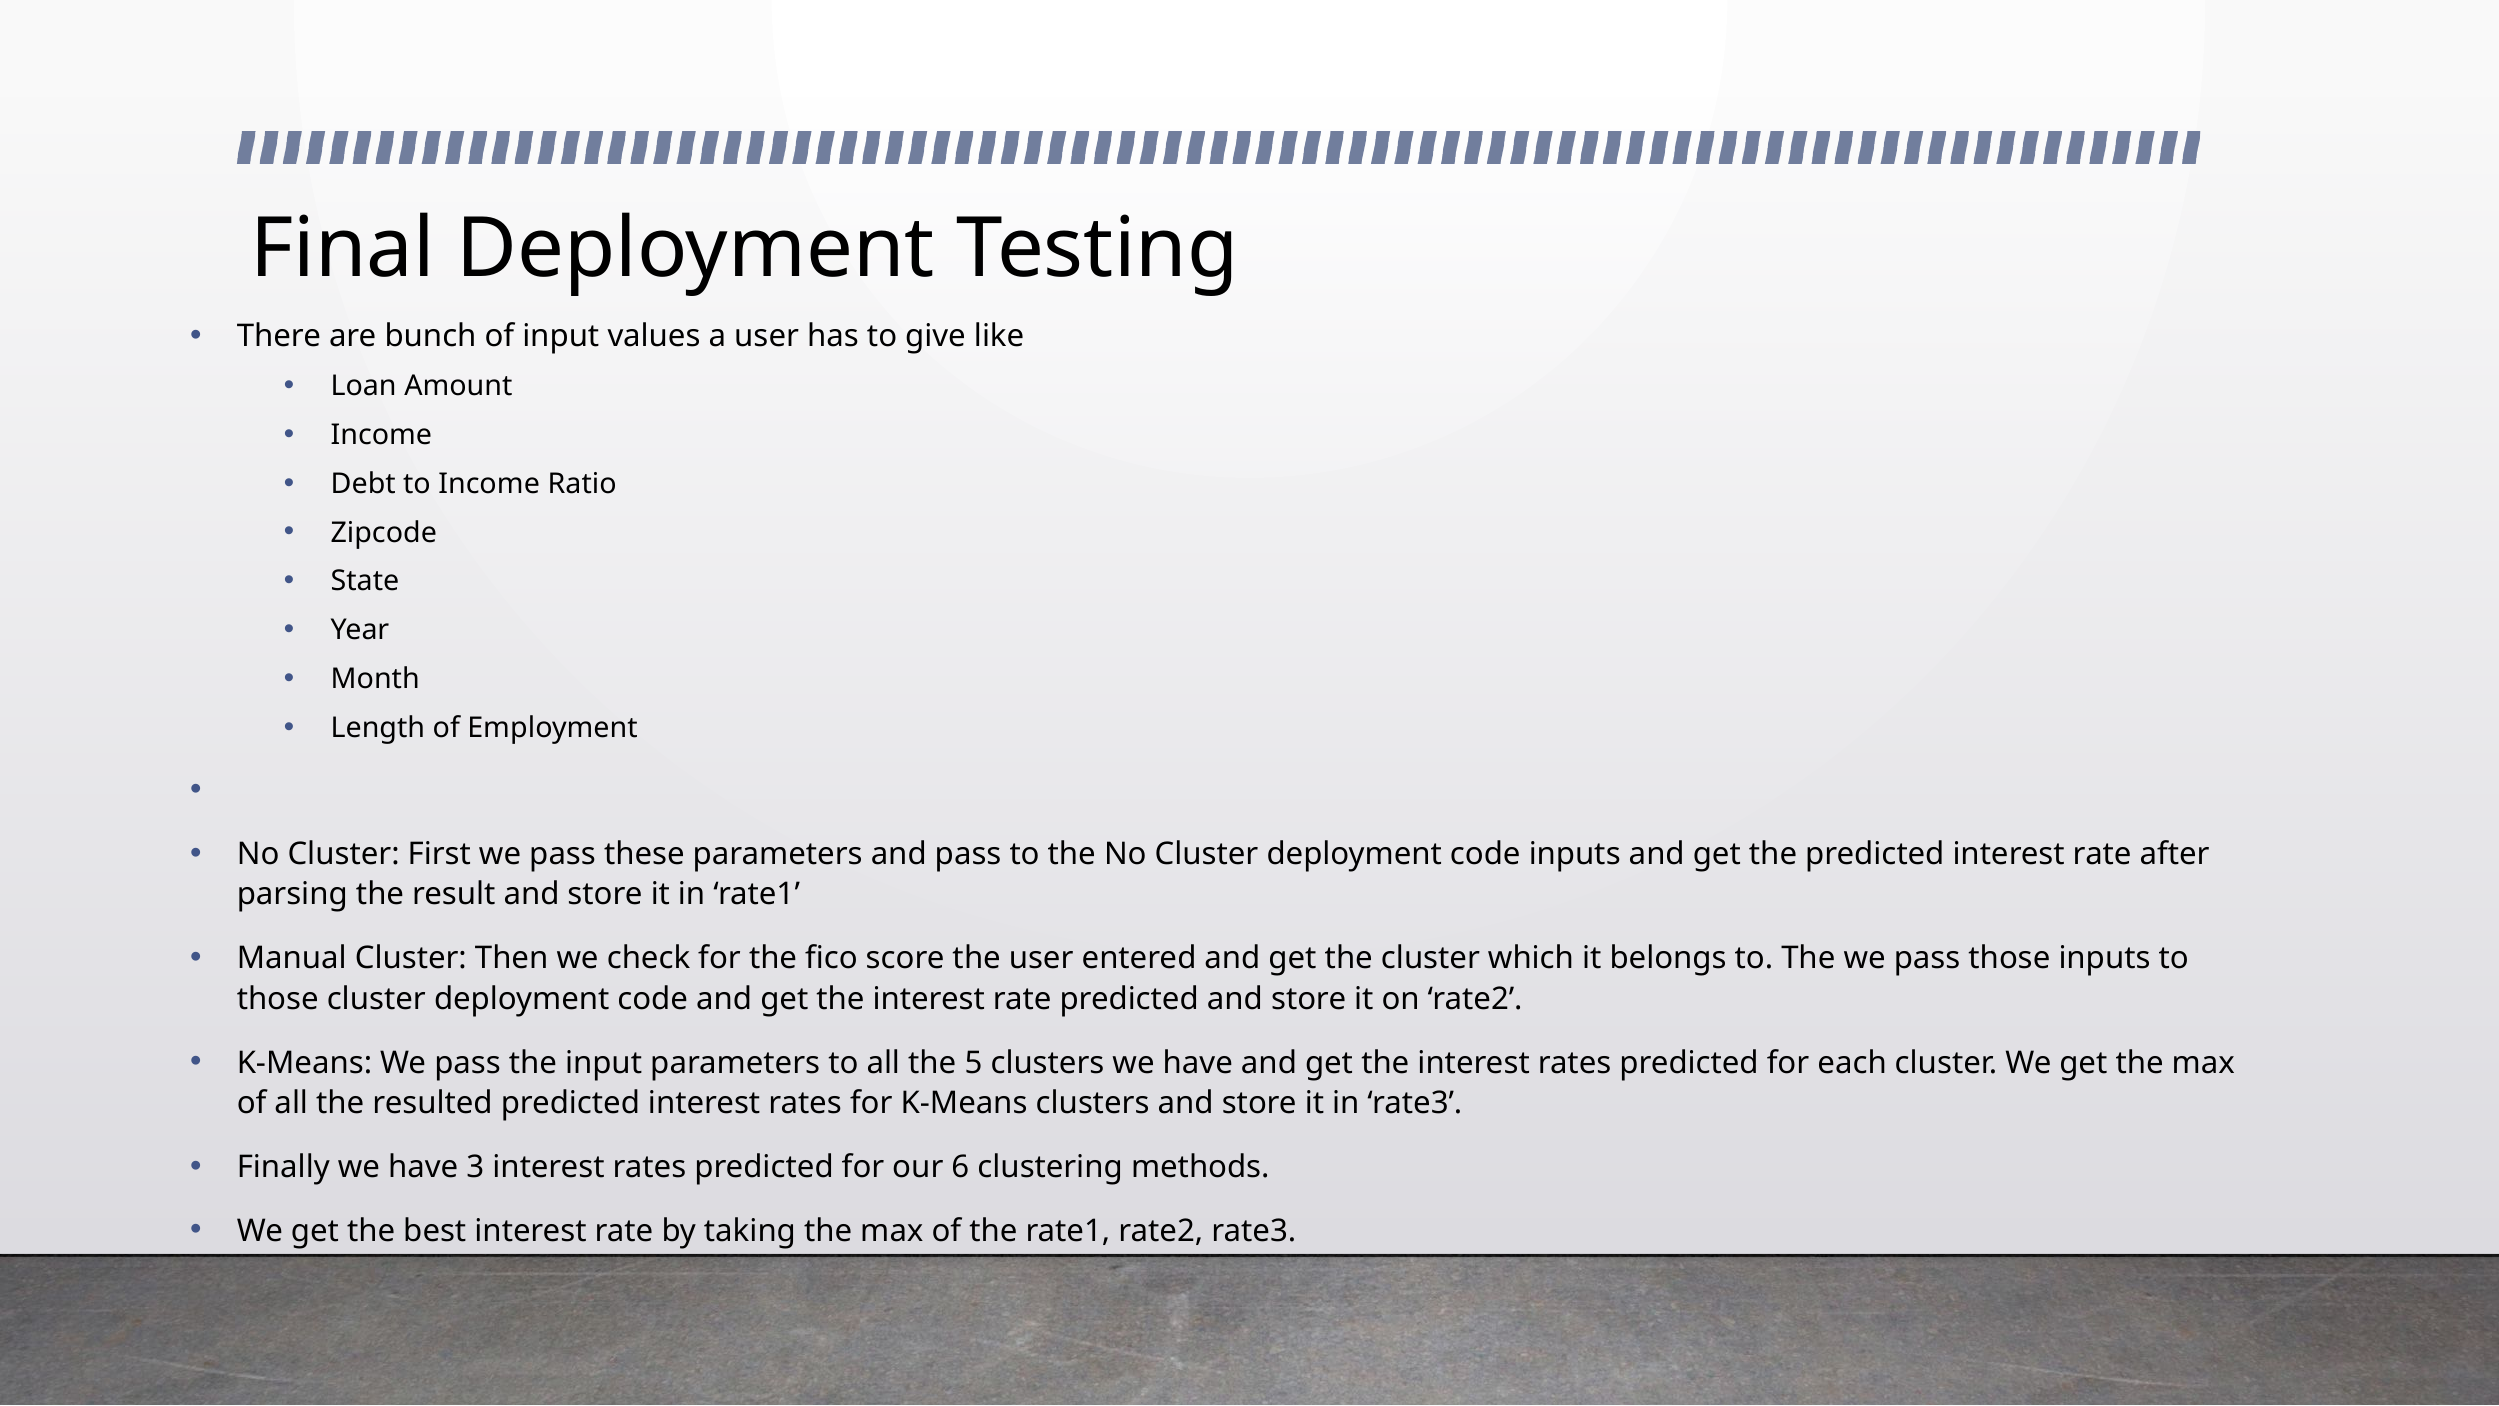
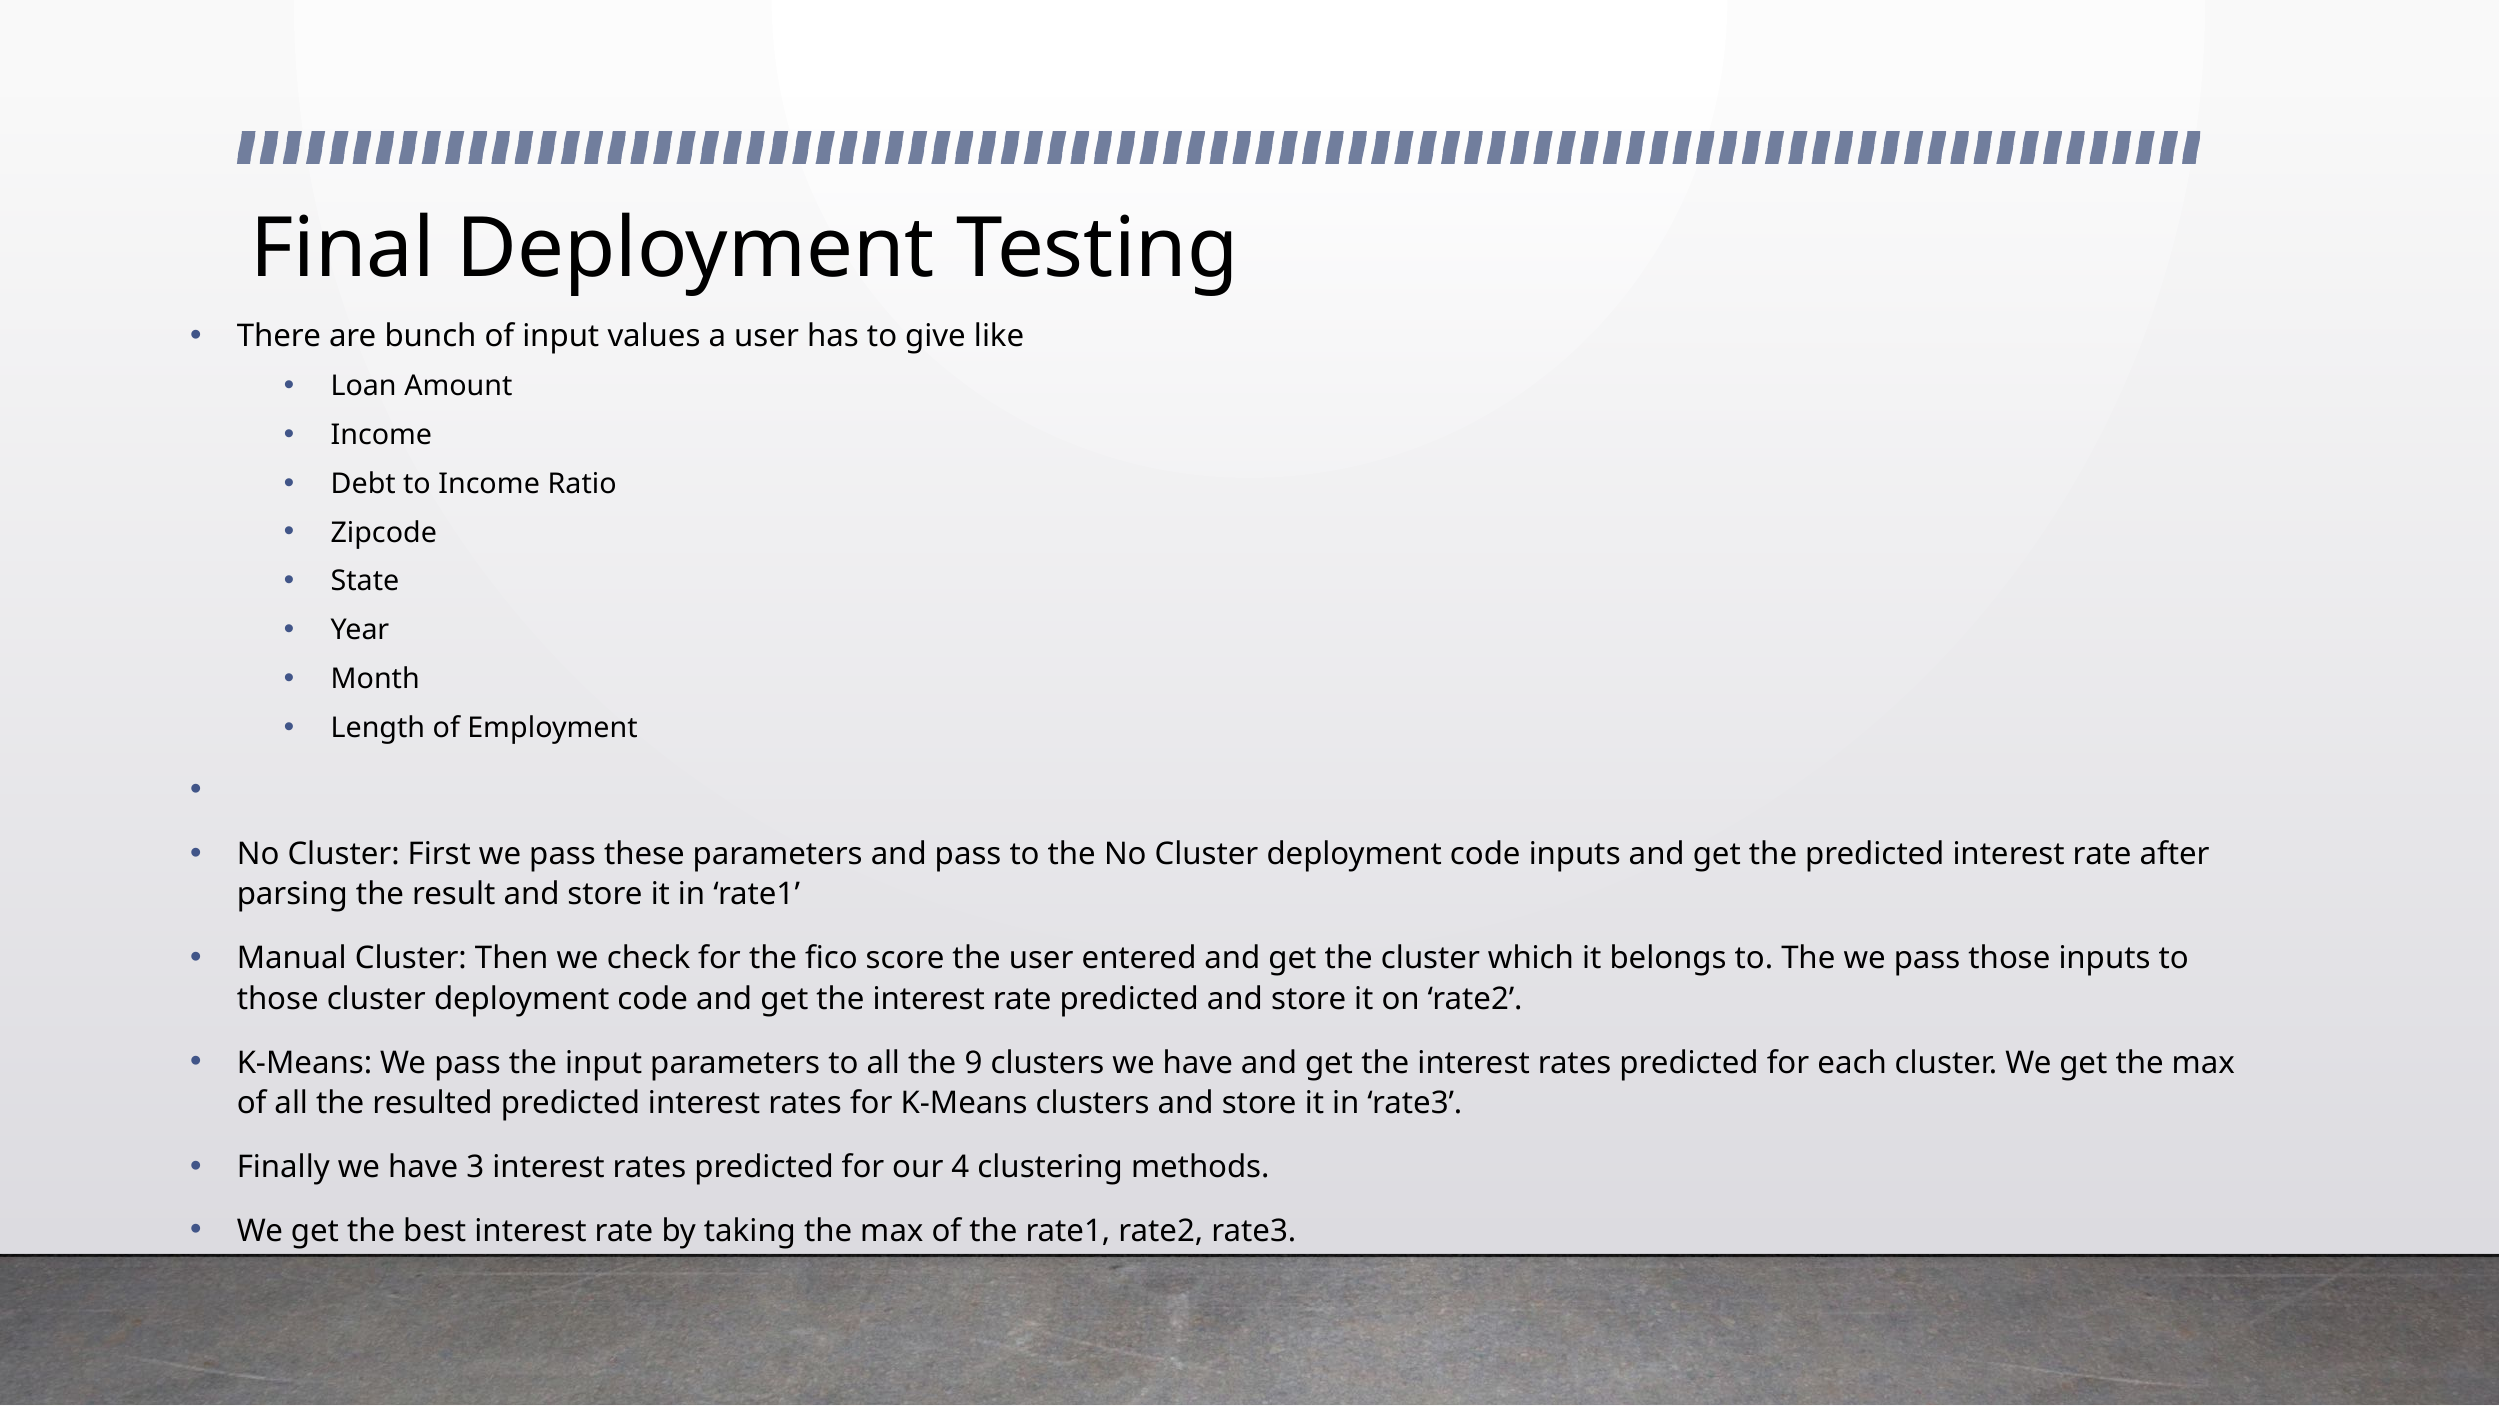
5: 5 -> 9 (973, 1063)
6: 6 -> 4 (960, 1167)
